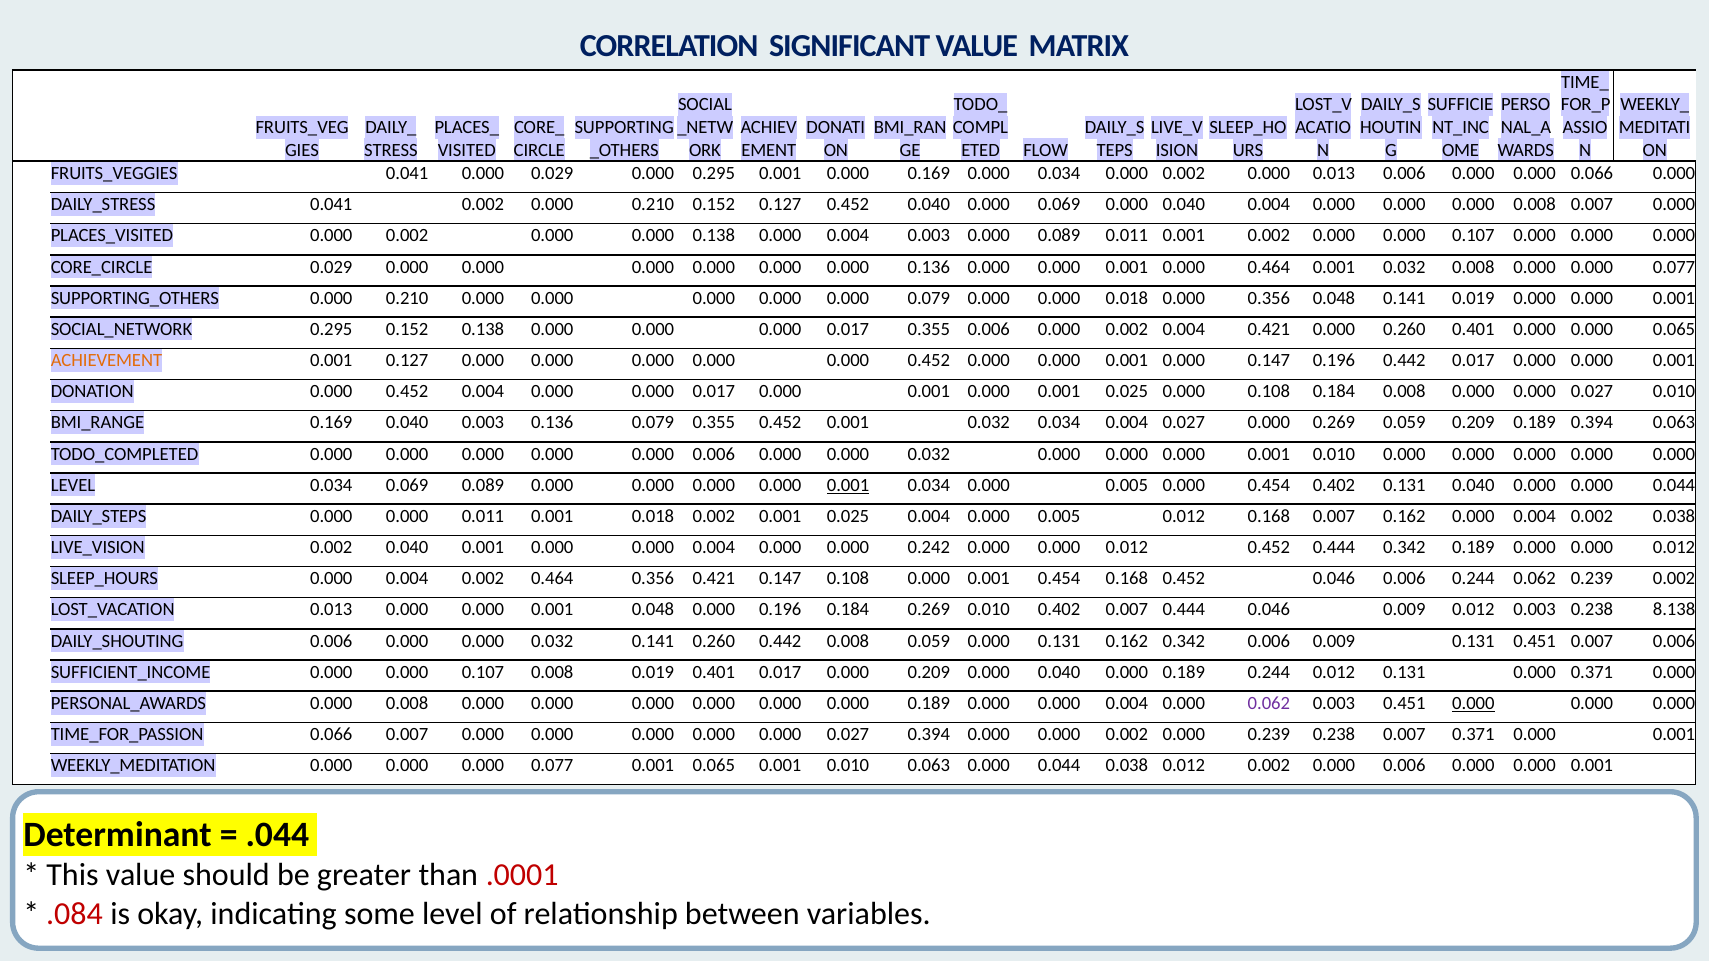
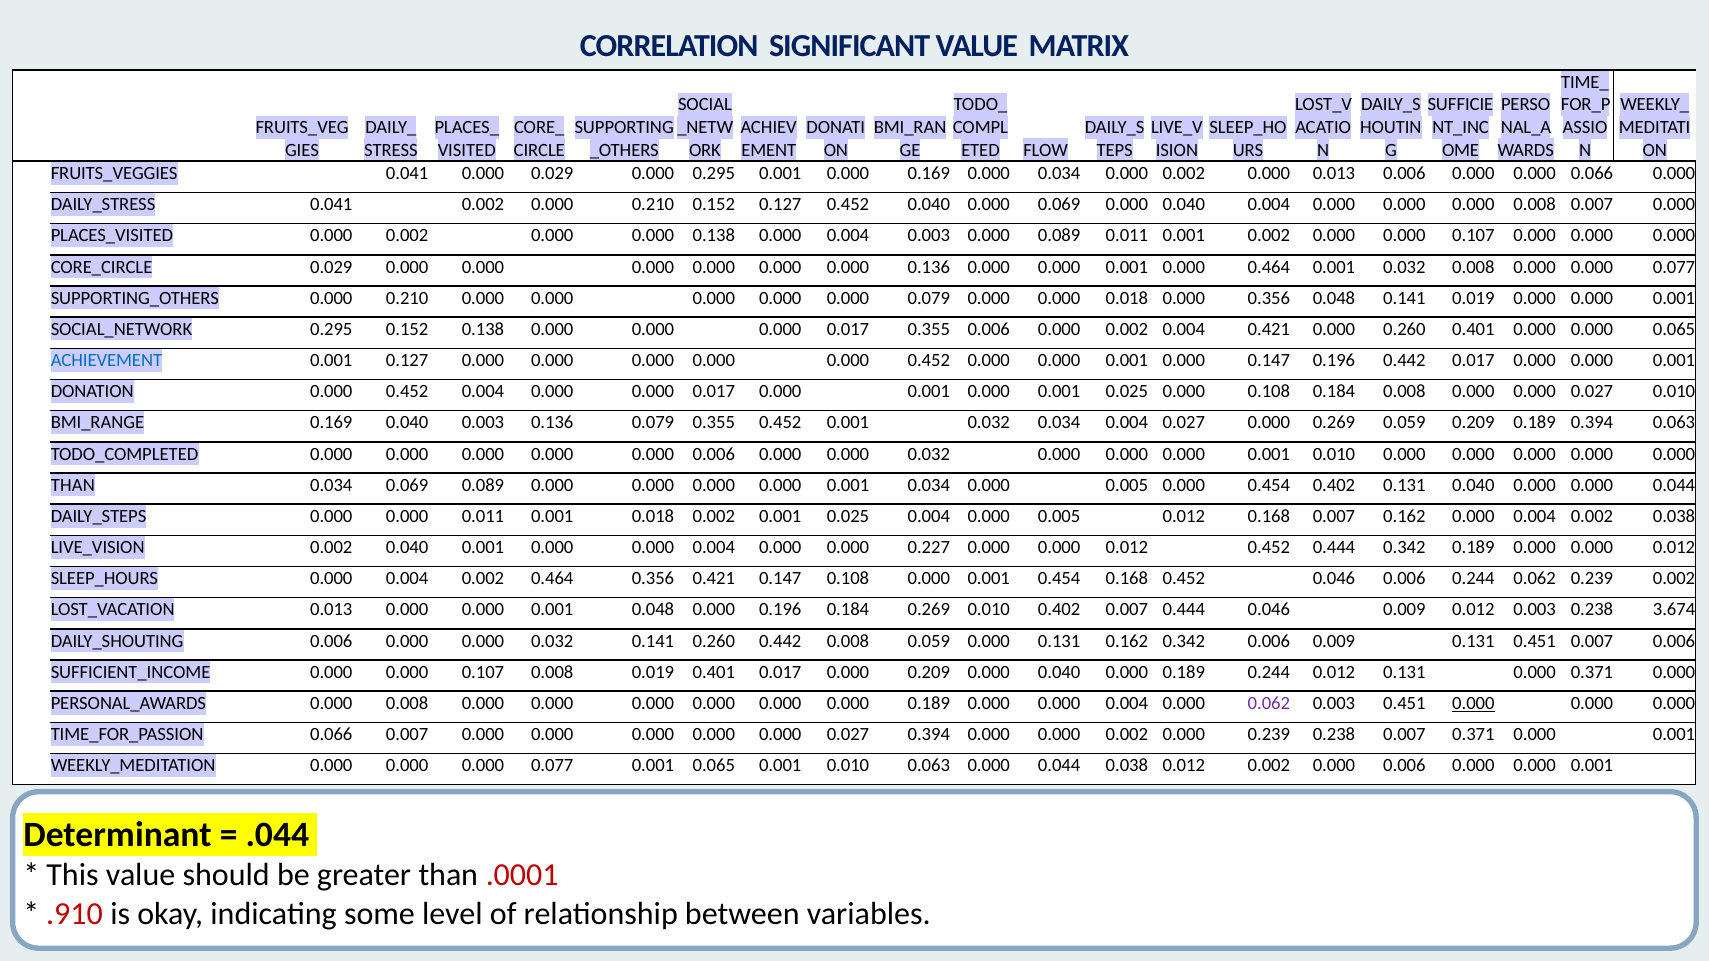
ACHIEVEMENT colour: orange -> blue (106, 361)
LEVEL: LEVEL -> THAN (73, 485)
0.001 underline: present -> none (848, 485)
0.242: 0.242 -> 0.227 (929, 548)
8.138: 8.138 -> 3.674 (1674, 610)
.084: .084 -> .910 (75, 914)
